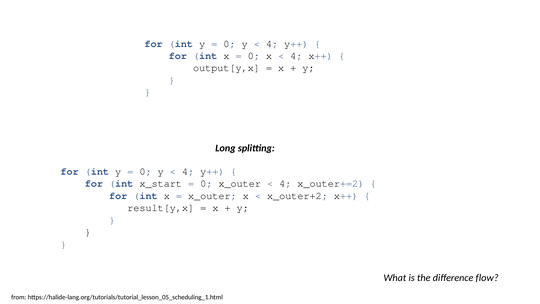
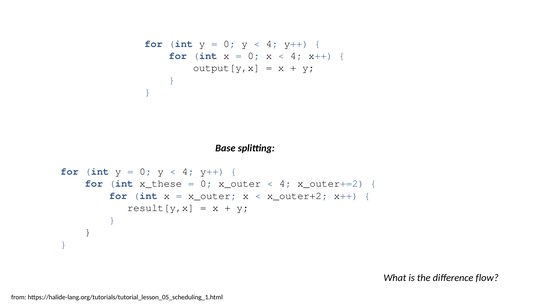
Long: Long -> Base (225, 148)
x_start: x_start -> x_these (161, 183)
